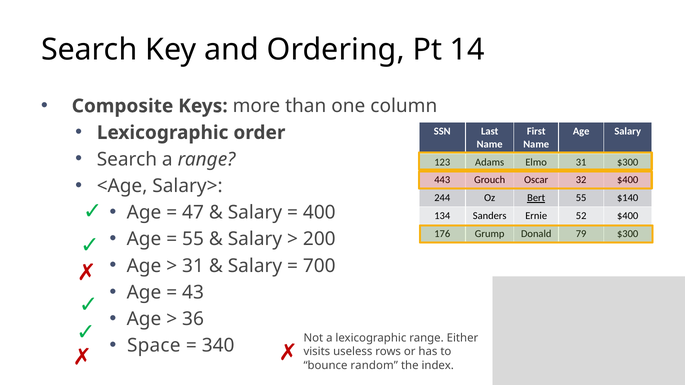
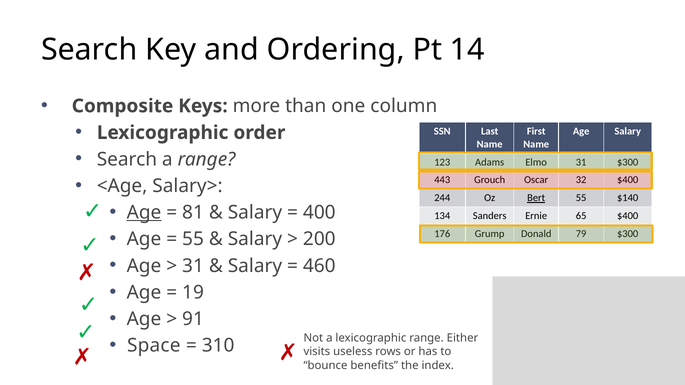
Age underline: none -> present (144, 213)
47: 47 -> 81 (193, 213)
52: 52 -> 65 (581, 216)
700: 700 -> 460 (319, 266)
43: 43 -> 19 (193, 293)
36: 36 -> 91 (193, 319)
340: 340 -> 310 (218, 346)
random: random -> benefits (374, 366)
